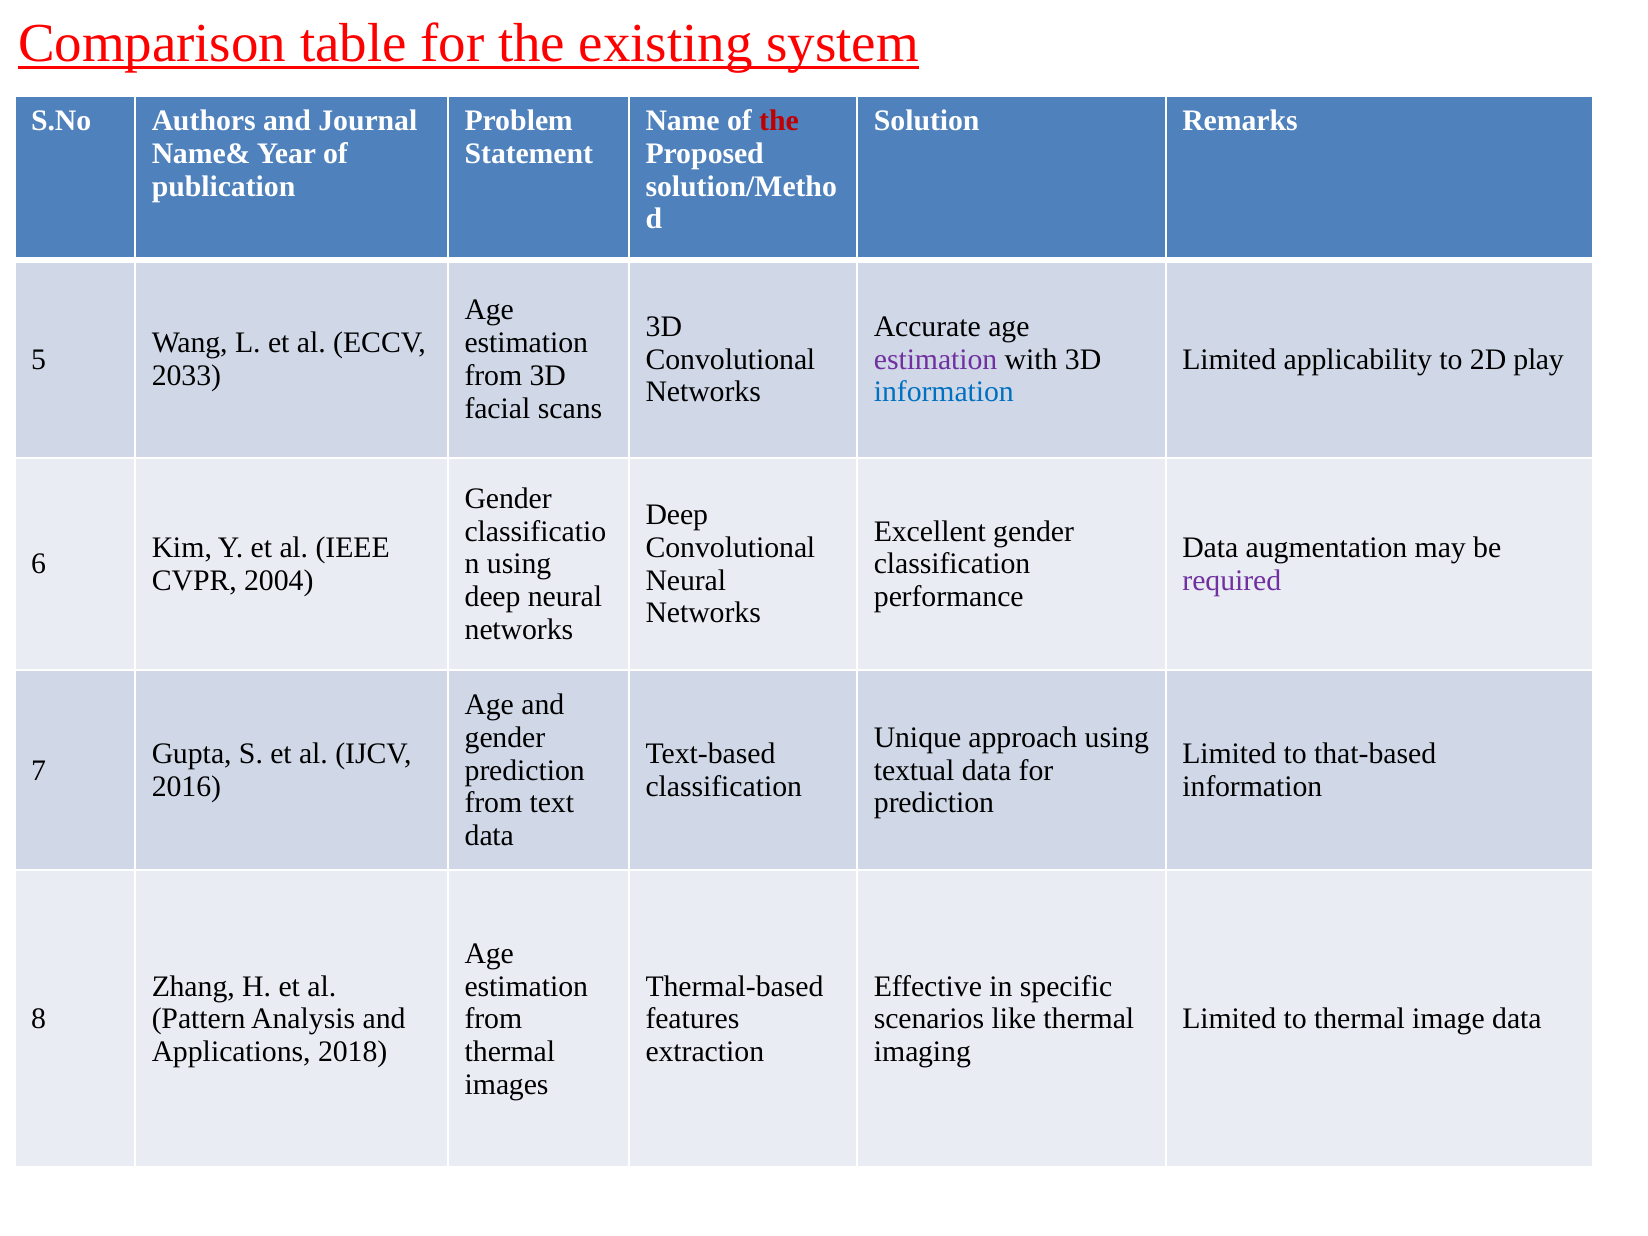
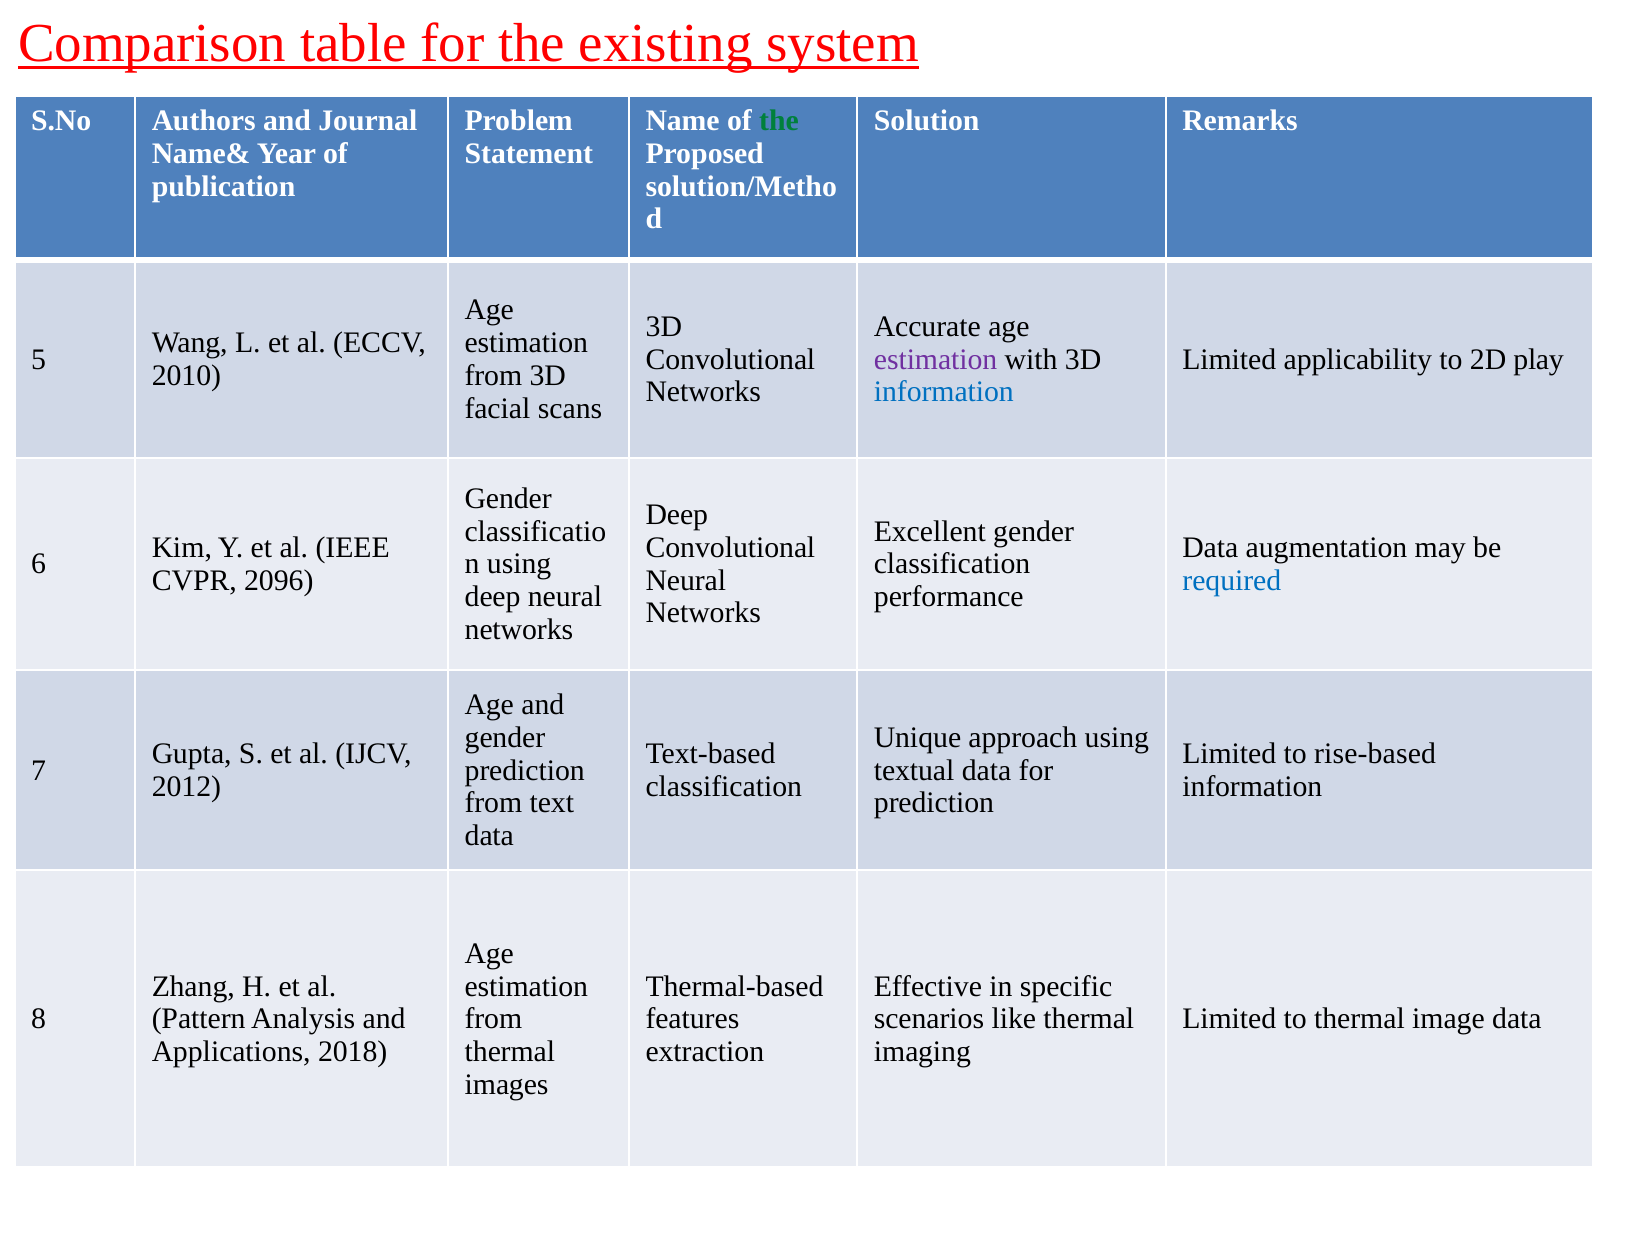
the colour: red -> green (779, 121)
2033: 2033 -> 2010 (186, 376)
2004: 2004 -> 2096 (279, 580)
required colour: purple -> blue (1232, 580)
that-based: that-based -> rise-based (1375, 754)
2016: 2016 -> 2012 (186, 787)
